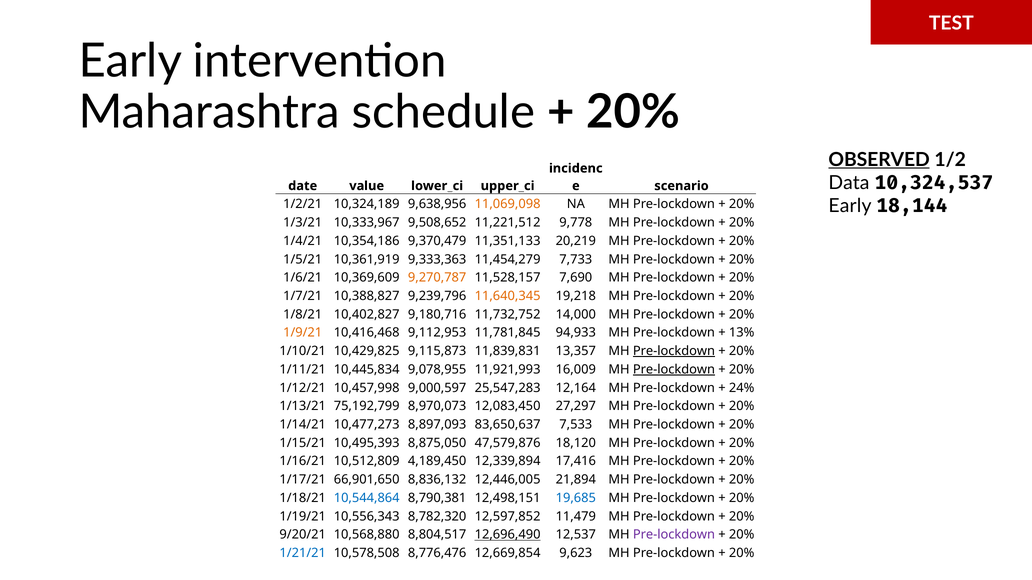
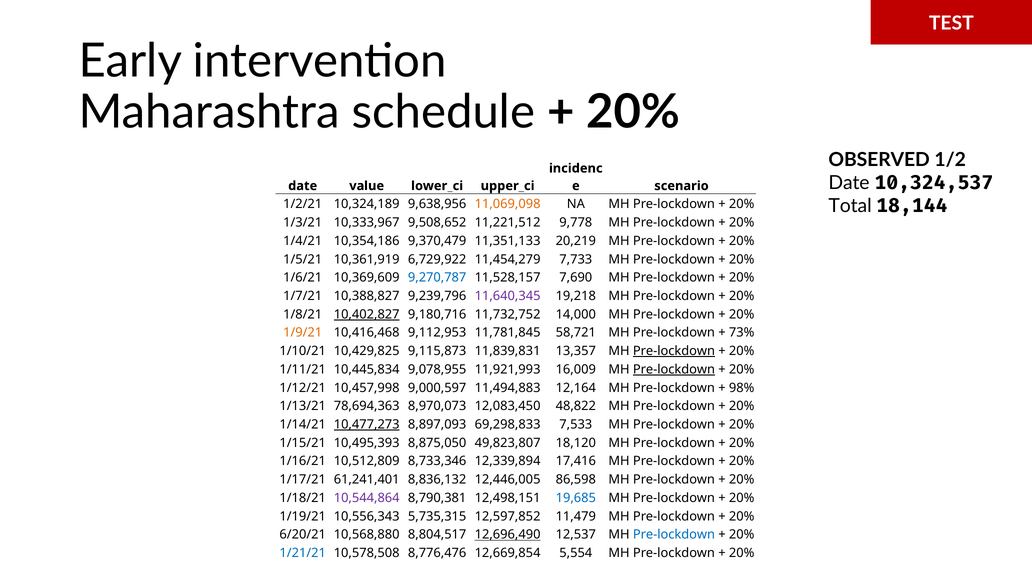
OBSERVED underline: present -> none (879, 160)
Data: Data -> Date (849, 183)
Early: Early -> Total (850, 206)
9,333,363: 9,333,363 -> 6,729,922 (437, 260)
9,270,787 colour: orange -> blue (437, 278)
11,640,345 colour: orange -> purple (508, 296)
10,402,827 underline: none -> present (367, 315)
94,933: 94,933 -> 58,721 (576, 333)
13%: 13% -> 73% (742, 333)
25,547,283: 25,547,283 -> 11,494,883 (508, 388)
24%: 24% -> 98% (742, 388)
75,192,799: 75,192,799 -> 78,694,363 (367, 407)
27,297: 27,297 -> 48,822 (576, 407)
10,477,273 underline: none -> present (367, 425)
83,650,637: 83,650,637 -> 69,298,833 (508, 425)
47,579,876: 47,579,876 -> 49,823,807 (508, 443)
4,189,450: 4,189,450 -> 8,733,346 (437, 462)
66,901,650: 66,901,650 -> 61,241,401 (367, 480)
21,894: 21,894 -> 86,598 (576, 480)
10,544,864 colour: blue -> purple (367, 498)
8,782,320: 8,782,320 -> 5,735,315 (437, 517)
9/20/21: 9/20/21 -> 6/20/21 (303, 535)
Pre-lockdown colour: purple -> blue (674, 535)
9,623: 9,623 -> 5,554 (576, 554)
